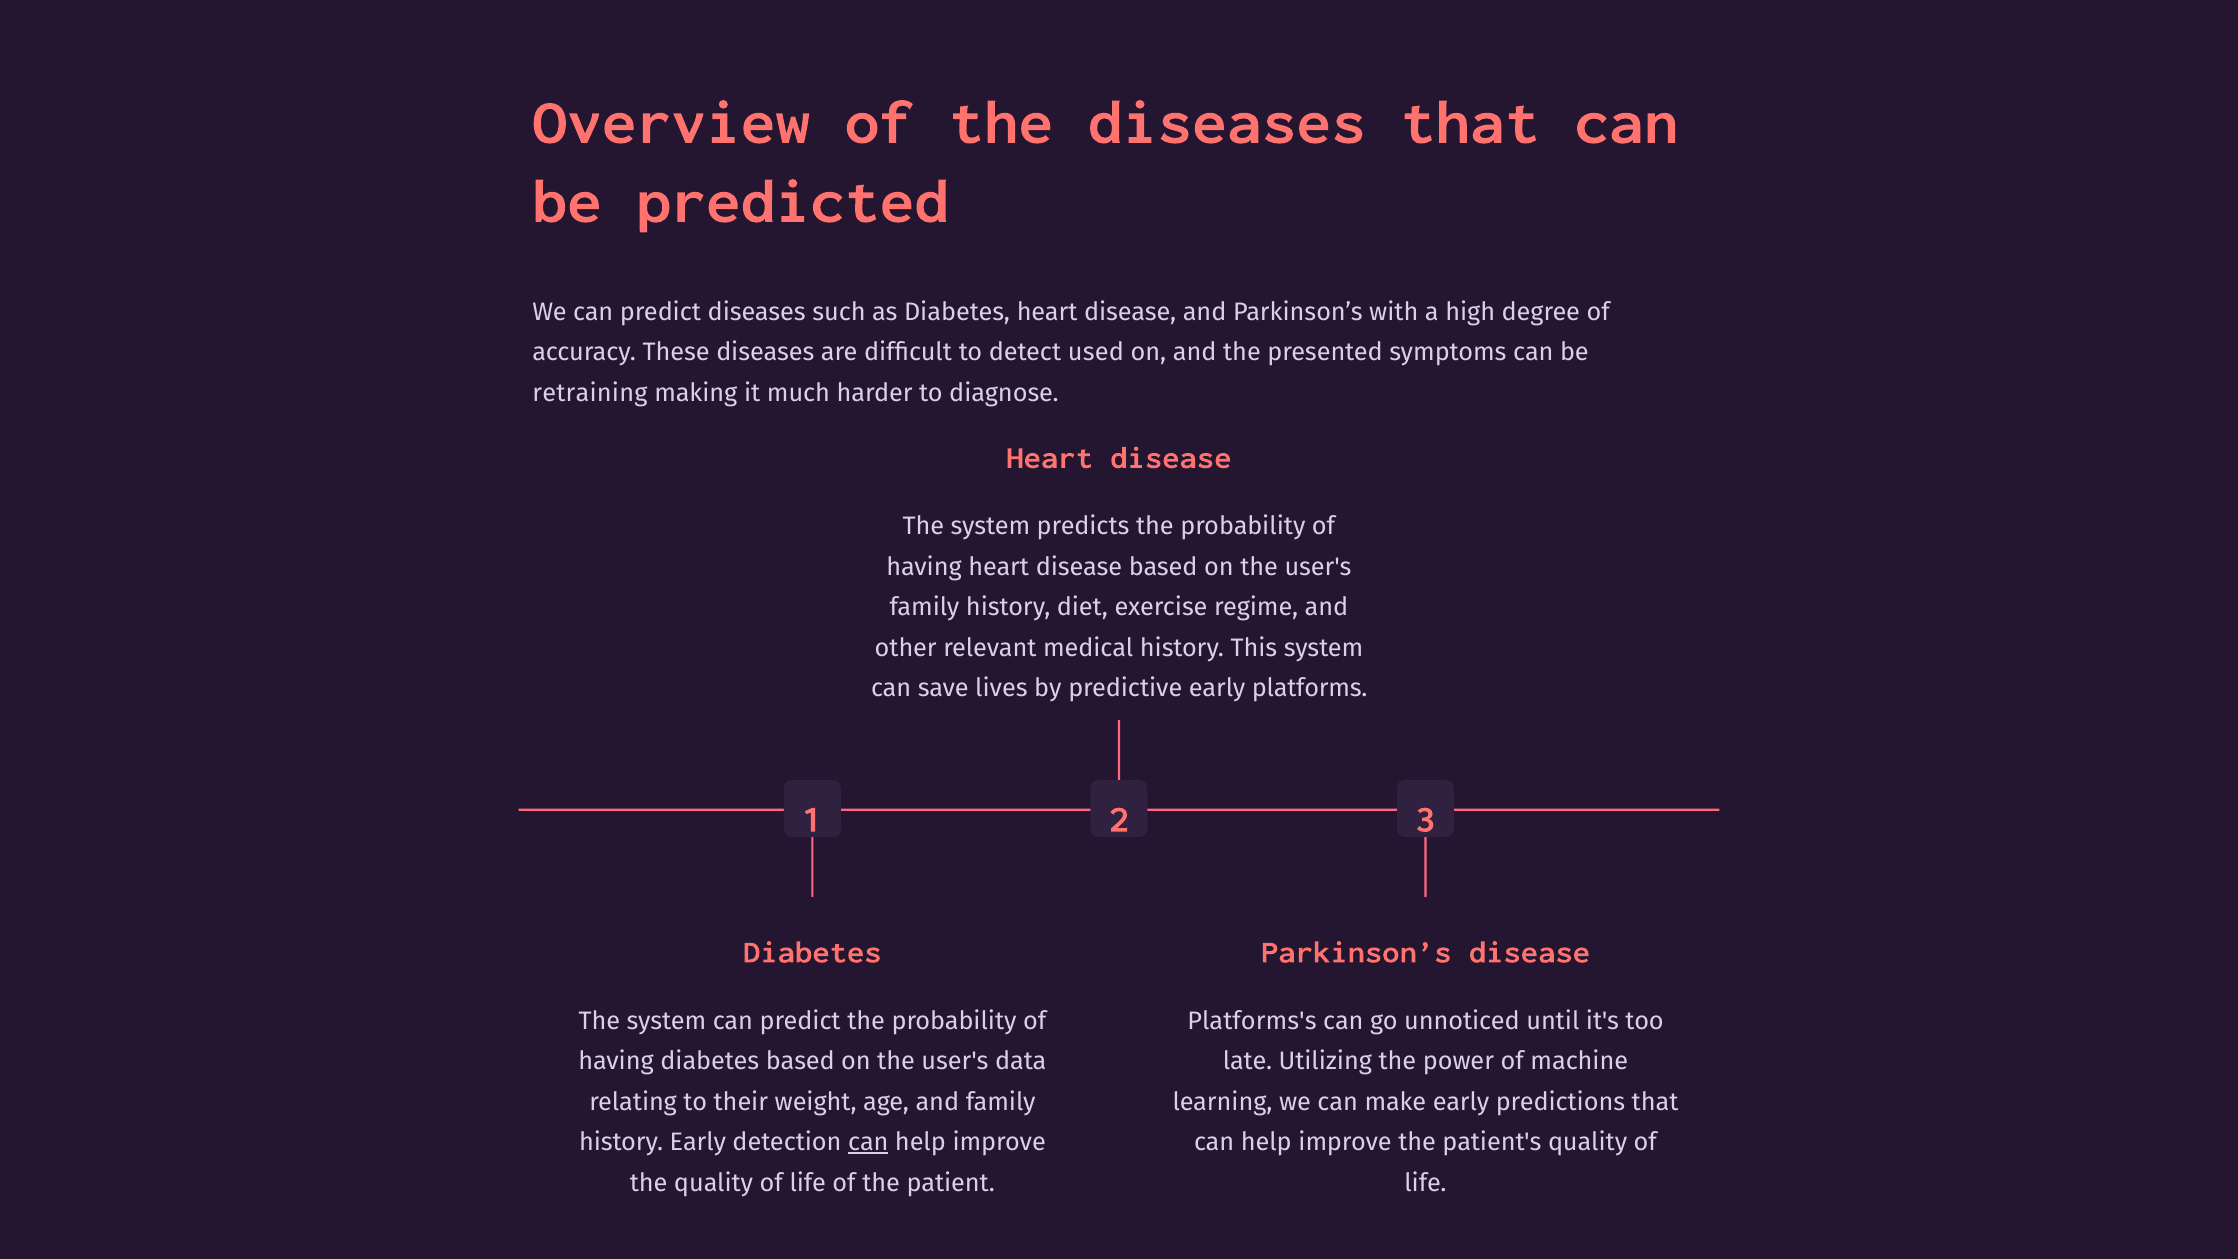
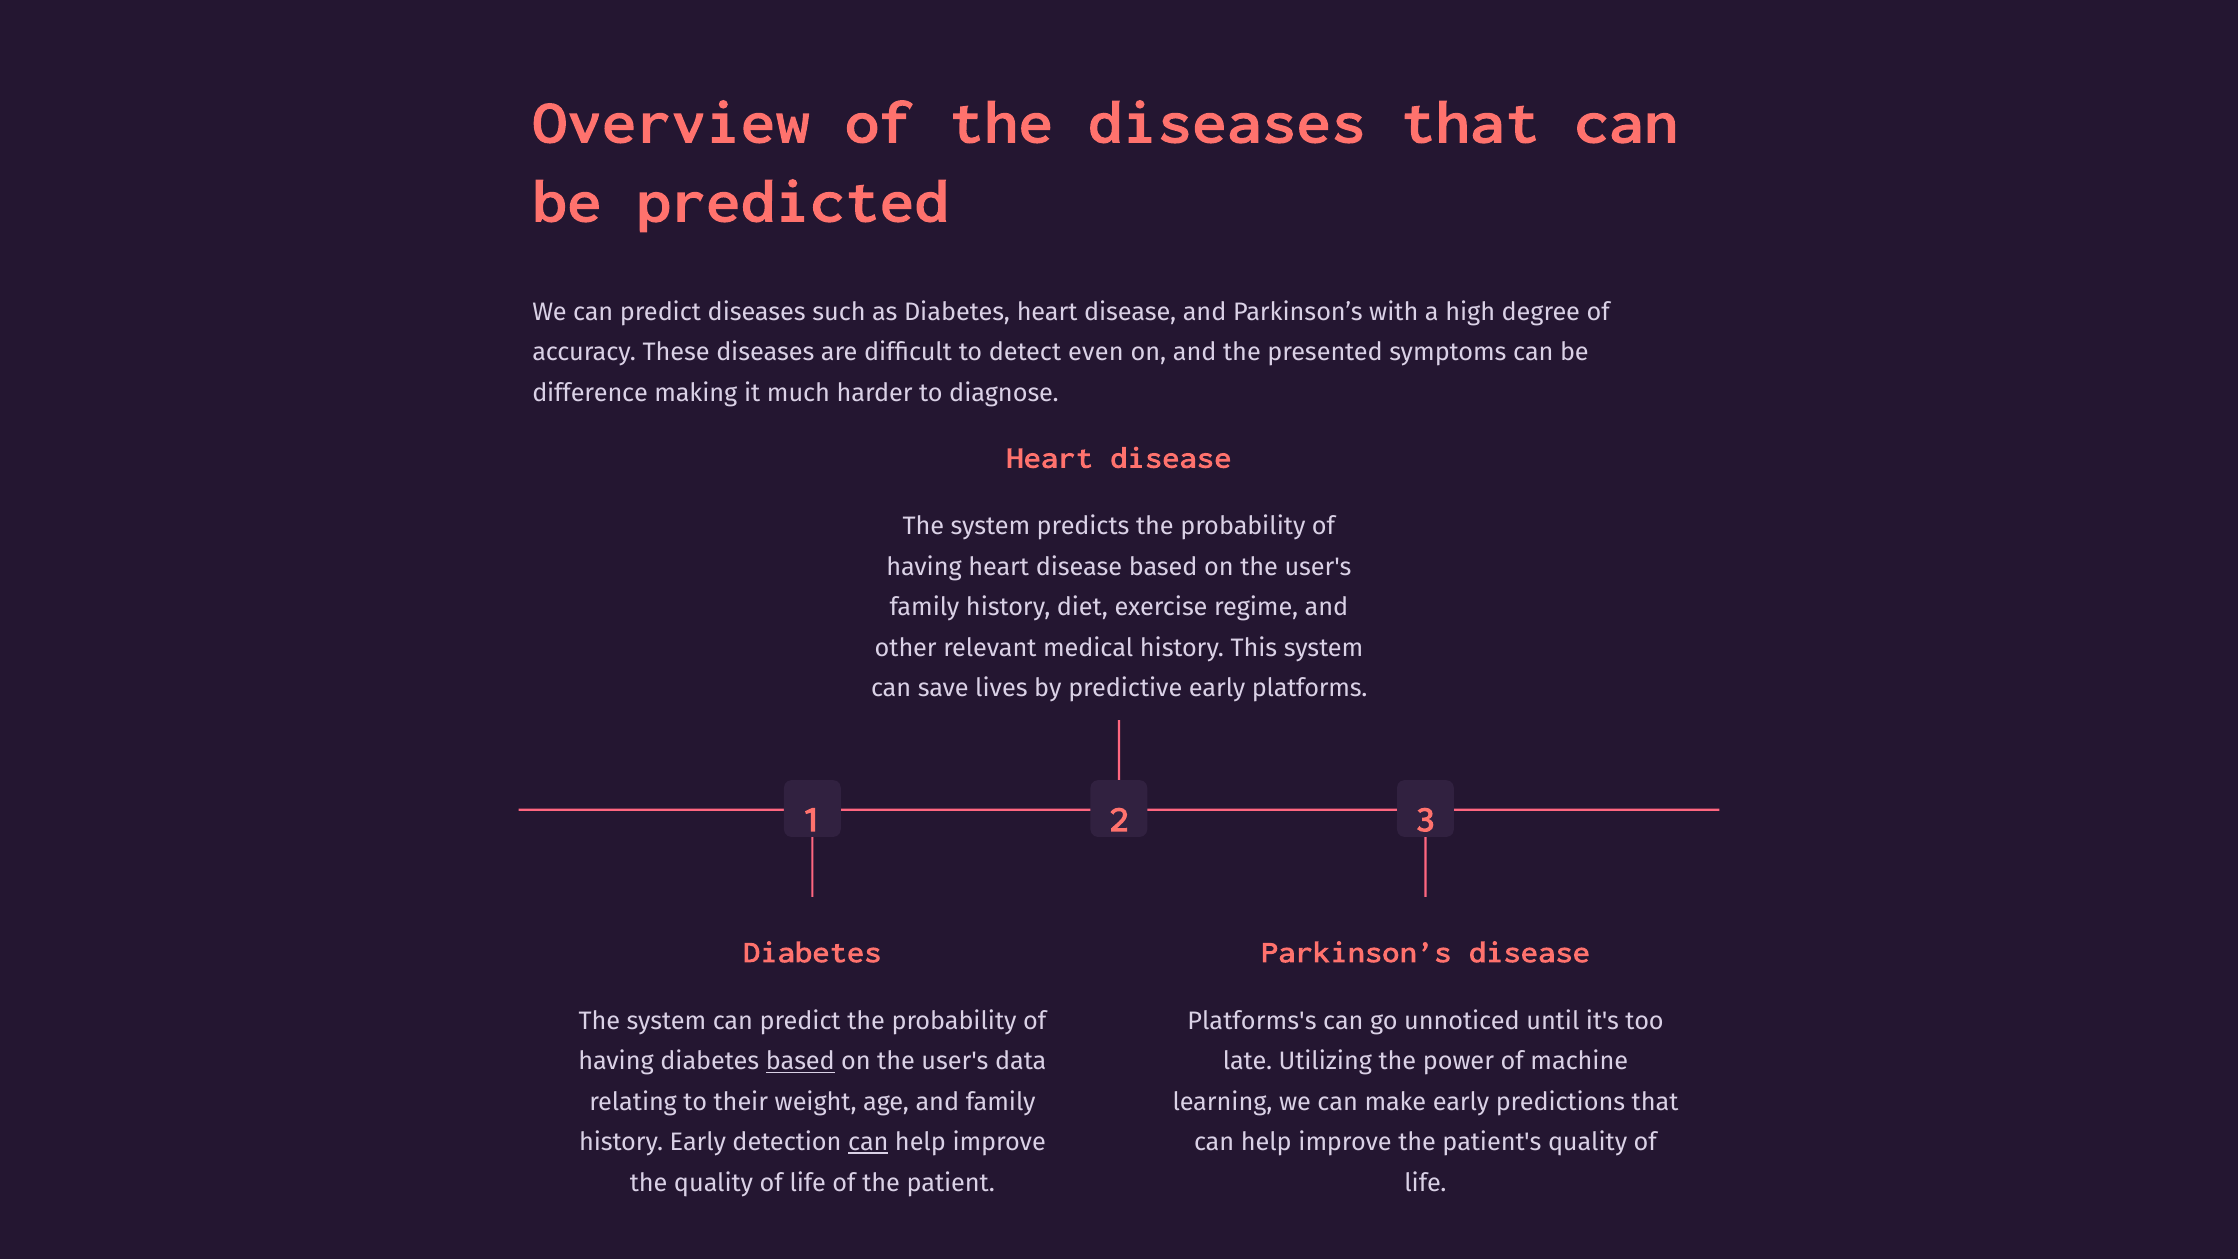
used: used -> even (1096, 352)
retraining: retraining -> difference (590, 393)
based underline: none -> present (800, 1061)
